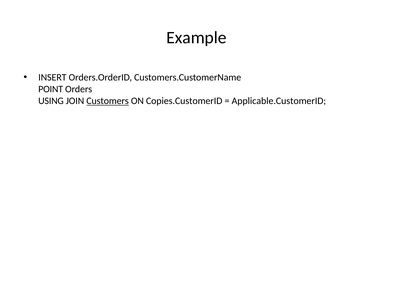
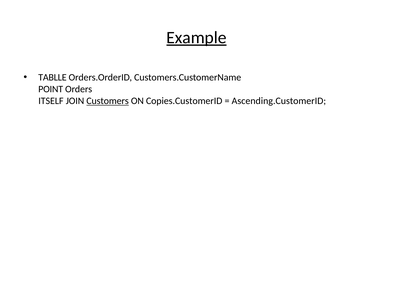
Example underline: none -> present (196, 38)
INSERT: INSERT -> TABLLE (52, 77)
USING: USING -> ITSELF (51, 101)
Applicable.CustomerID: Applicable.CustomerID -> Ascending.CustomerID (279, 101)
